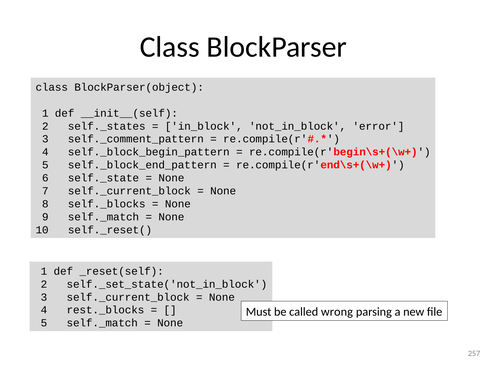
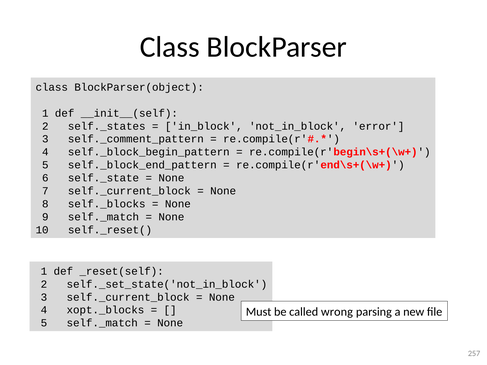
rest._blocks: rest._blocks -> xopt._blocks (105, 310)
